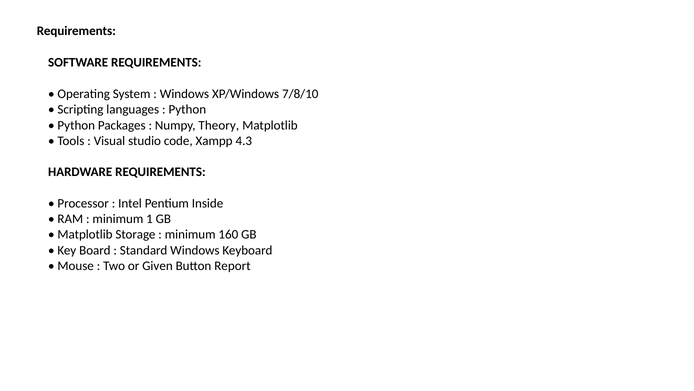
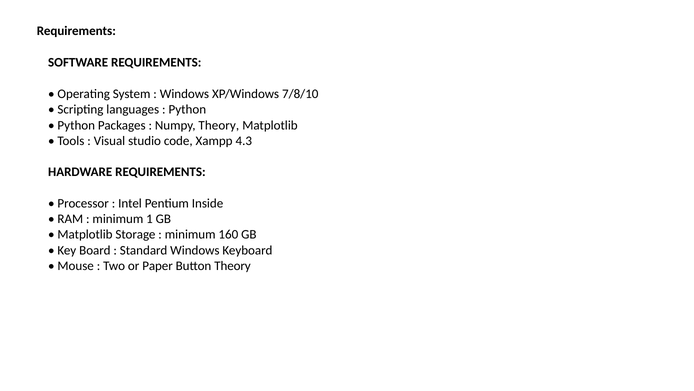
Given: Given -> Paper (158, 266)
Button Report: Report -> Theory (233, 266)
